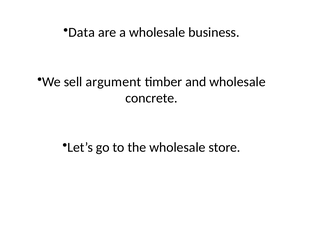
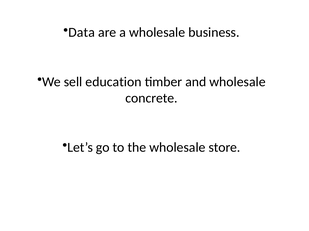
argument: argument -> education (113, 82)
